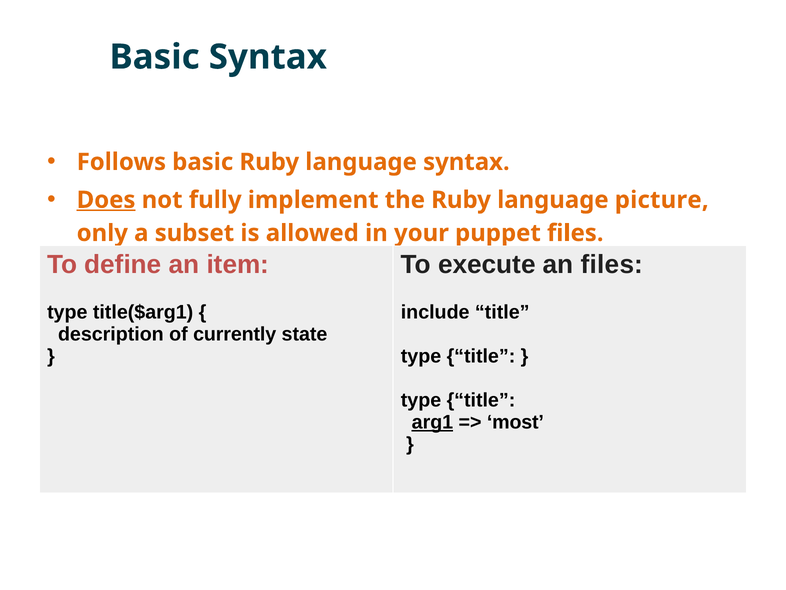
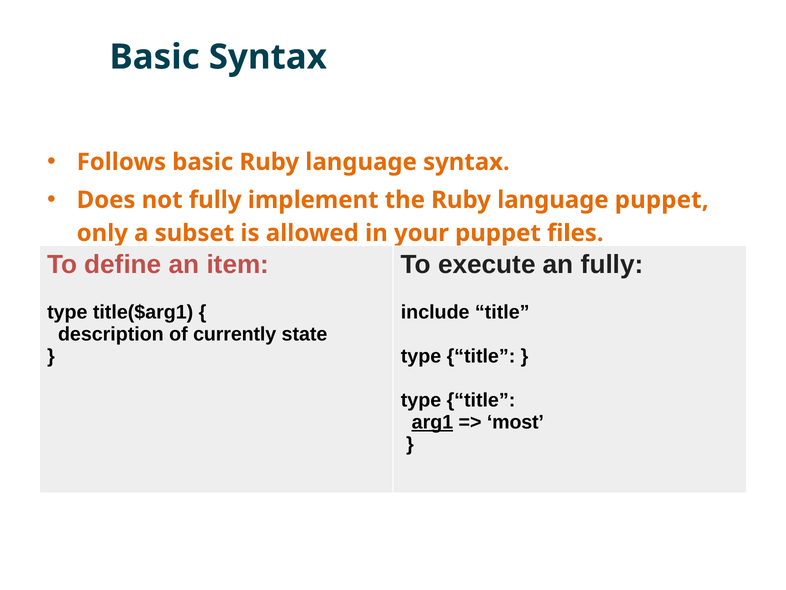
Does underline: present -> none (106, 200)
language picture: picture -> puppet (662, 200)
an files: files -> fully (612, 265)
